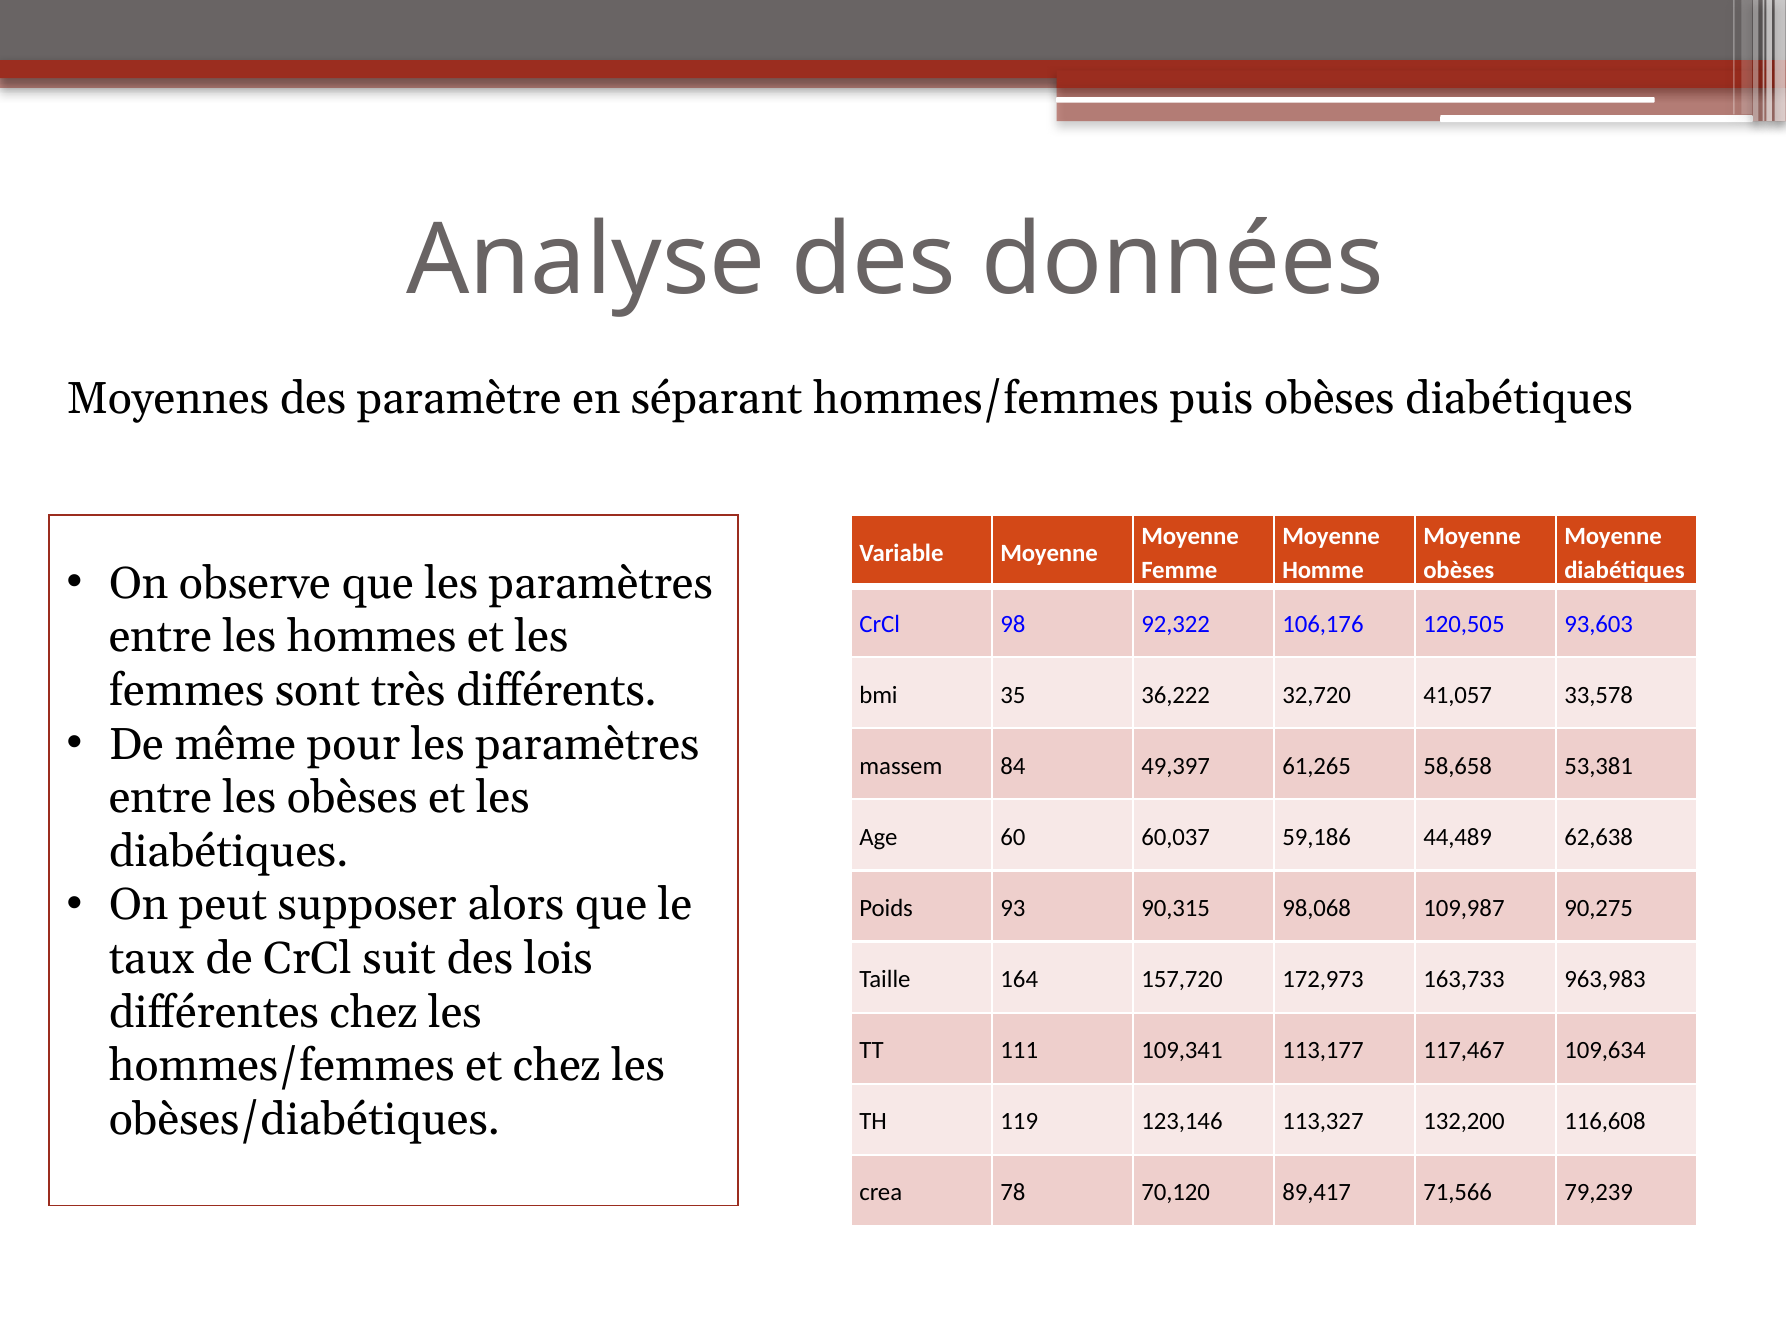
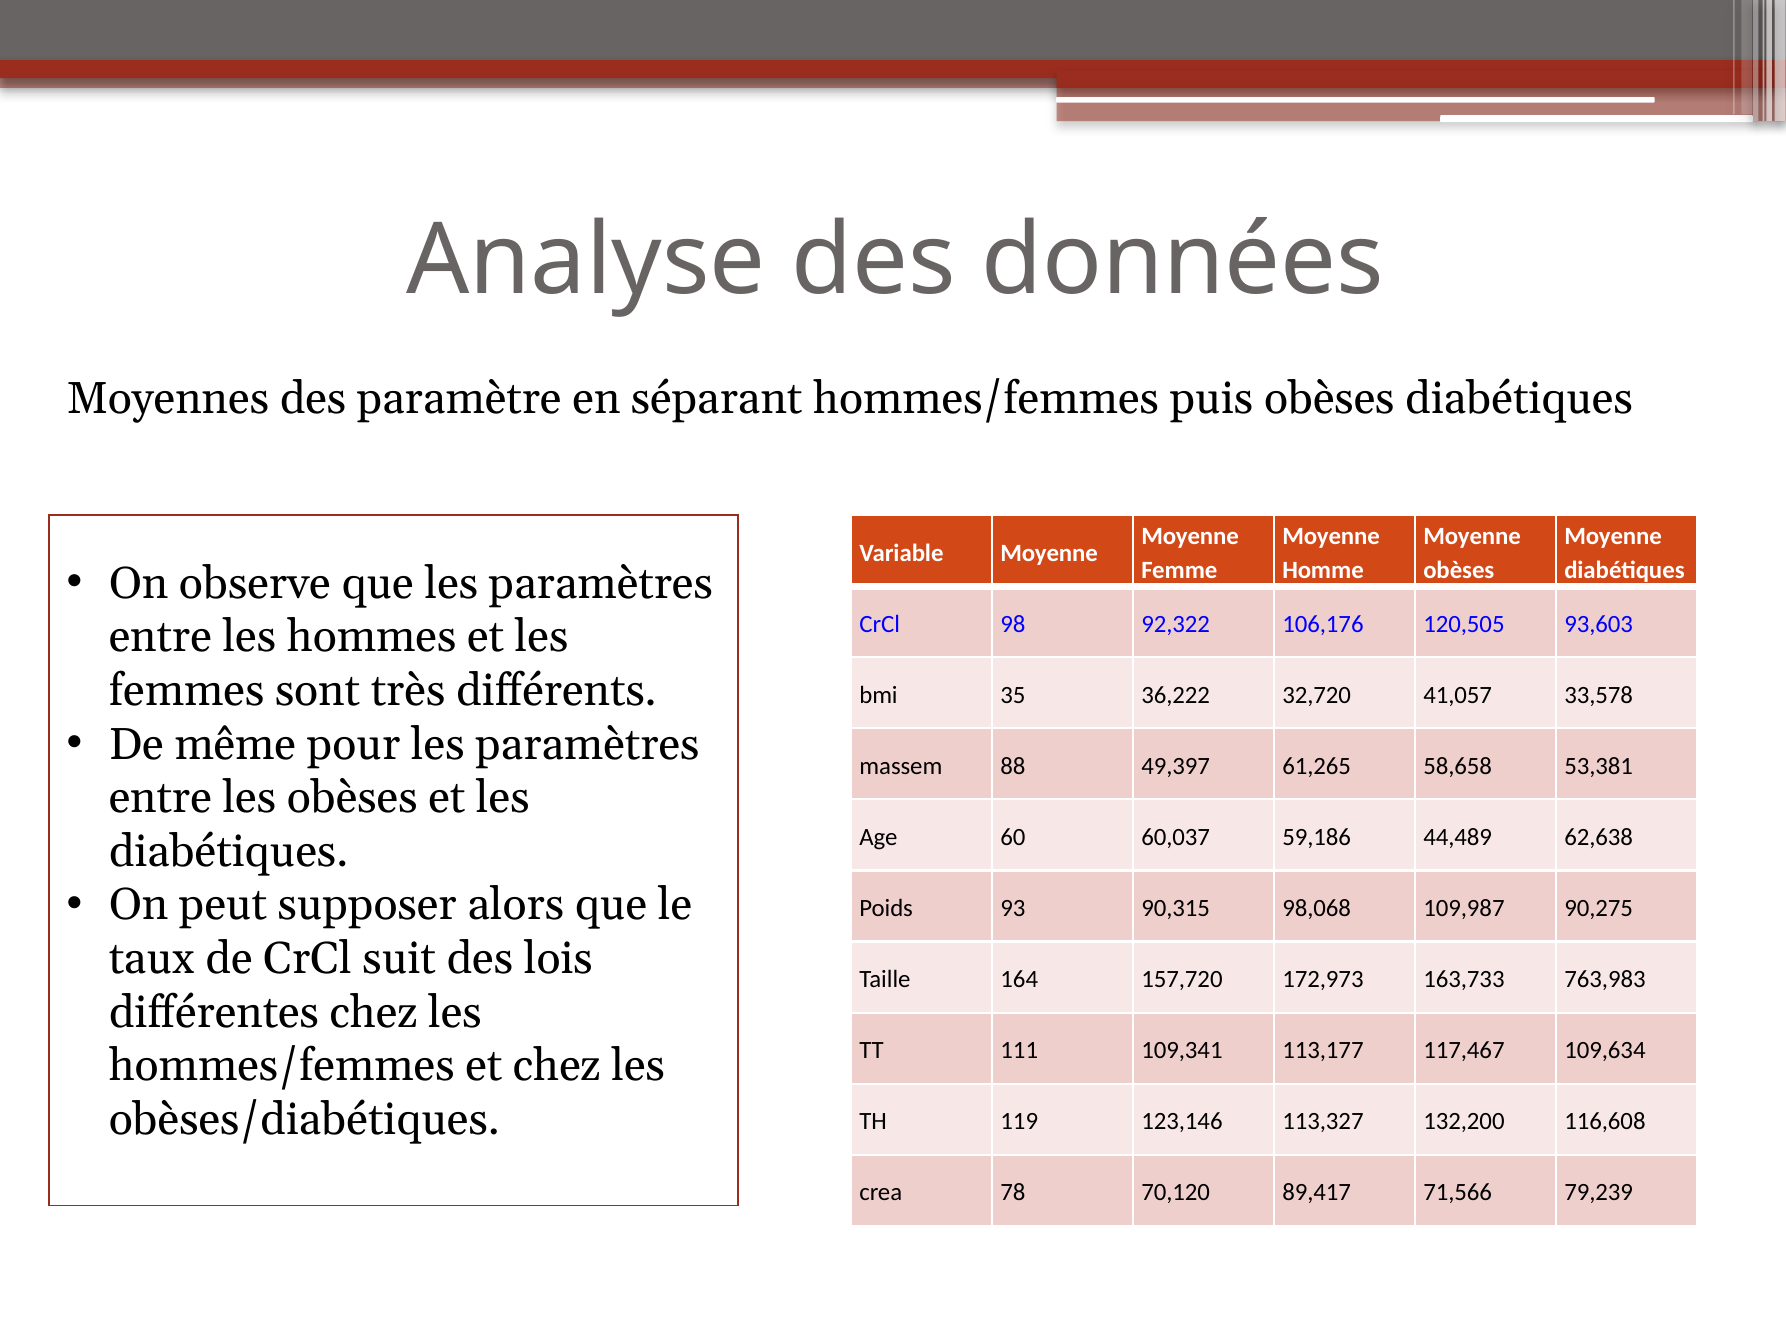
84: 84 -> 88 (1013, 766)
963,983: 963,983 -> 763,983 (1605, 979)
